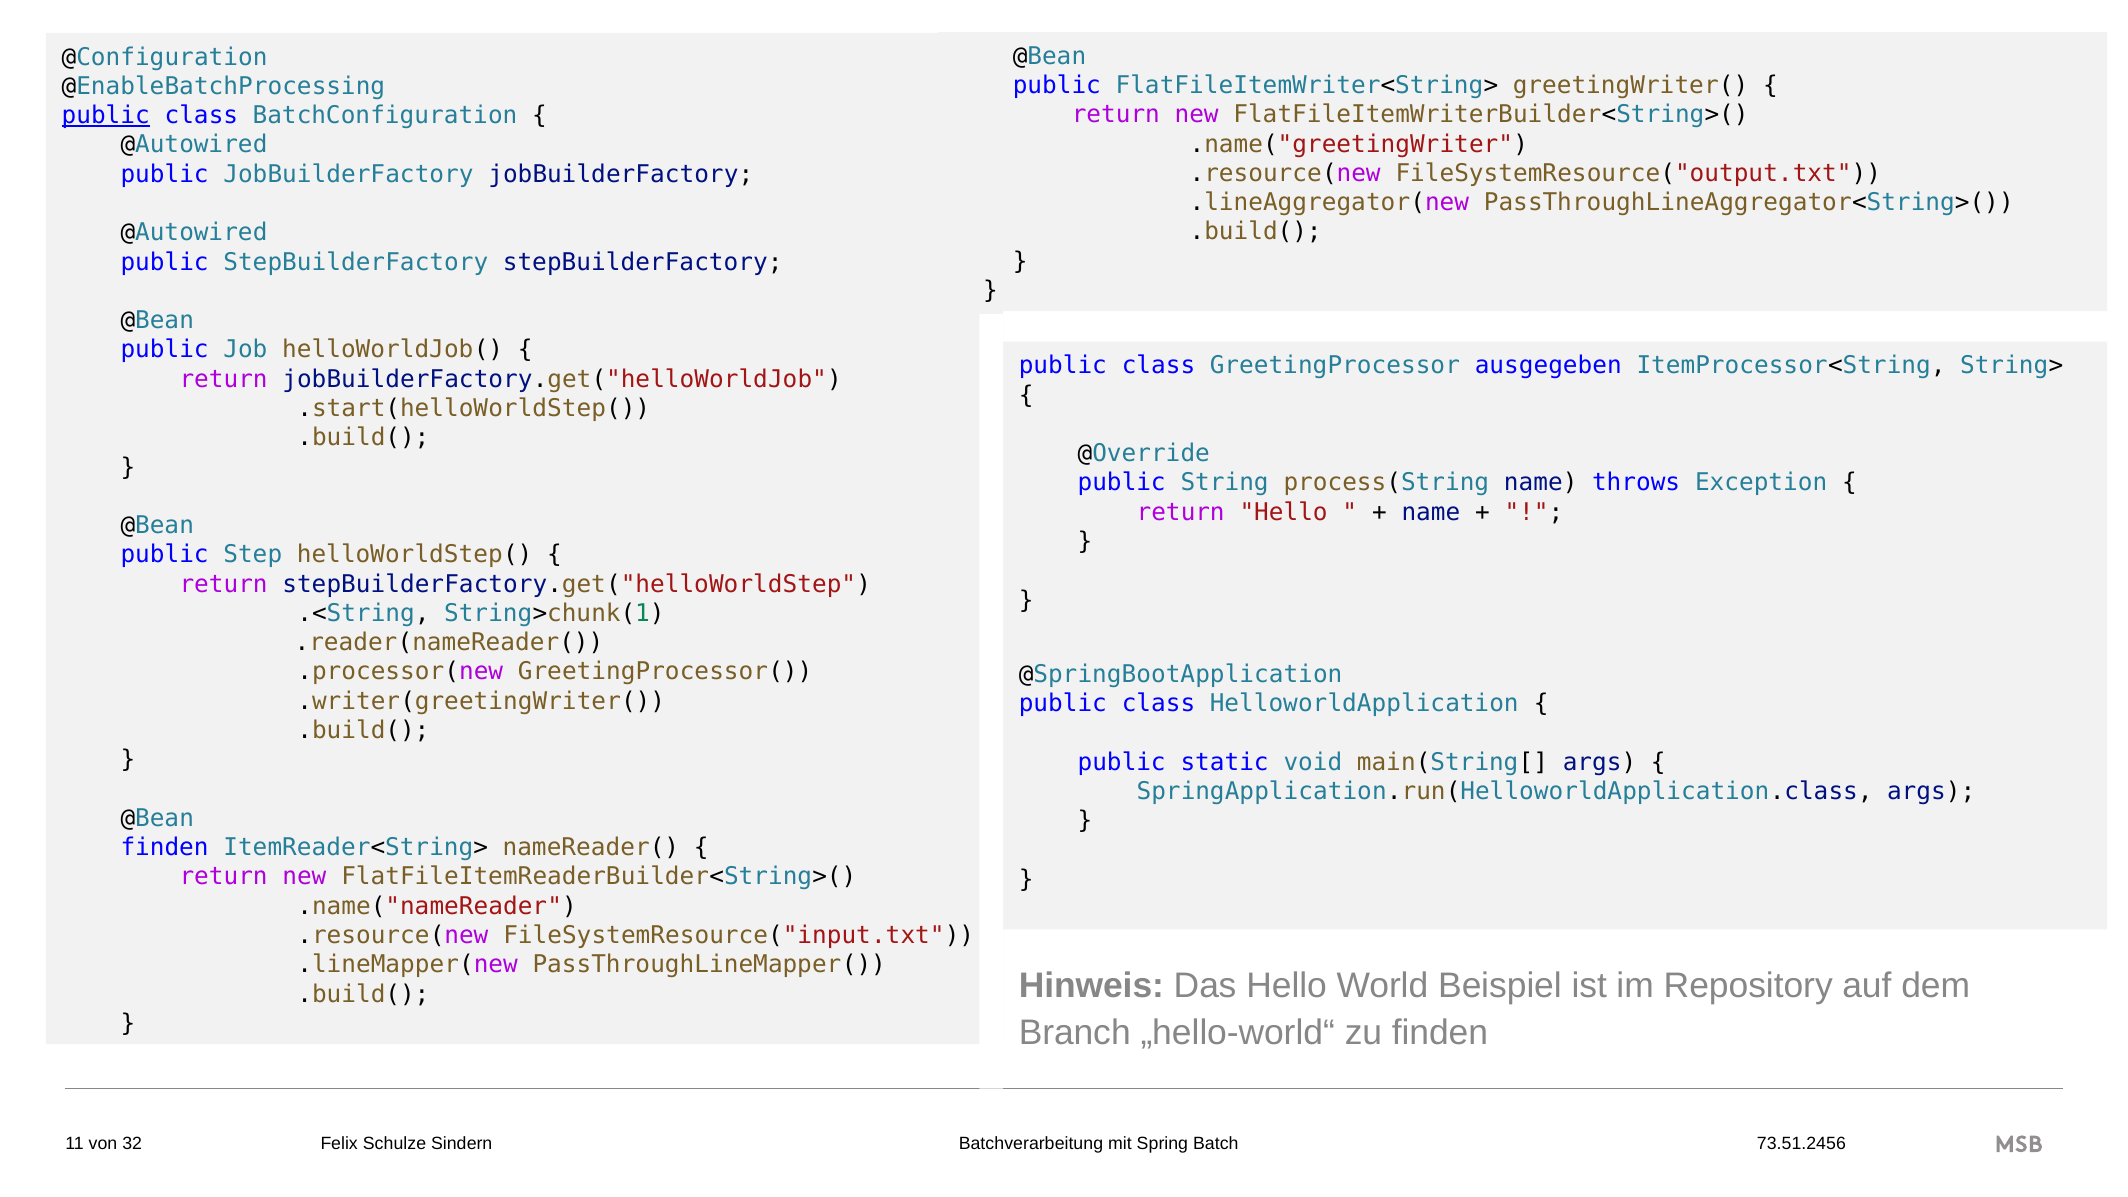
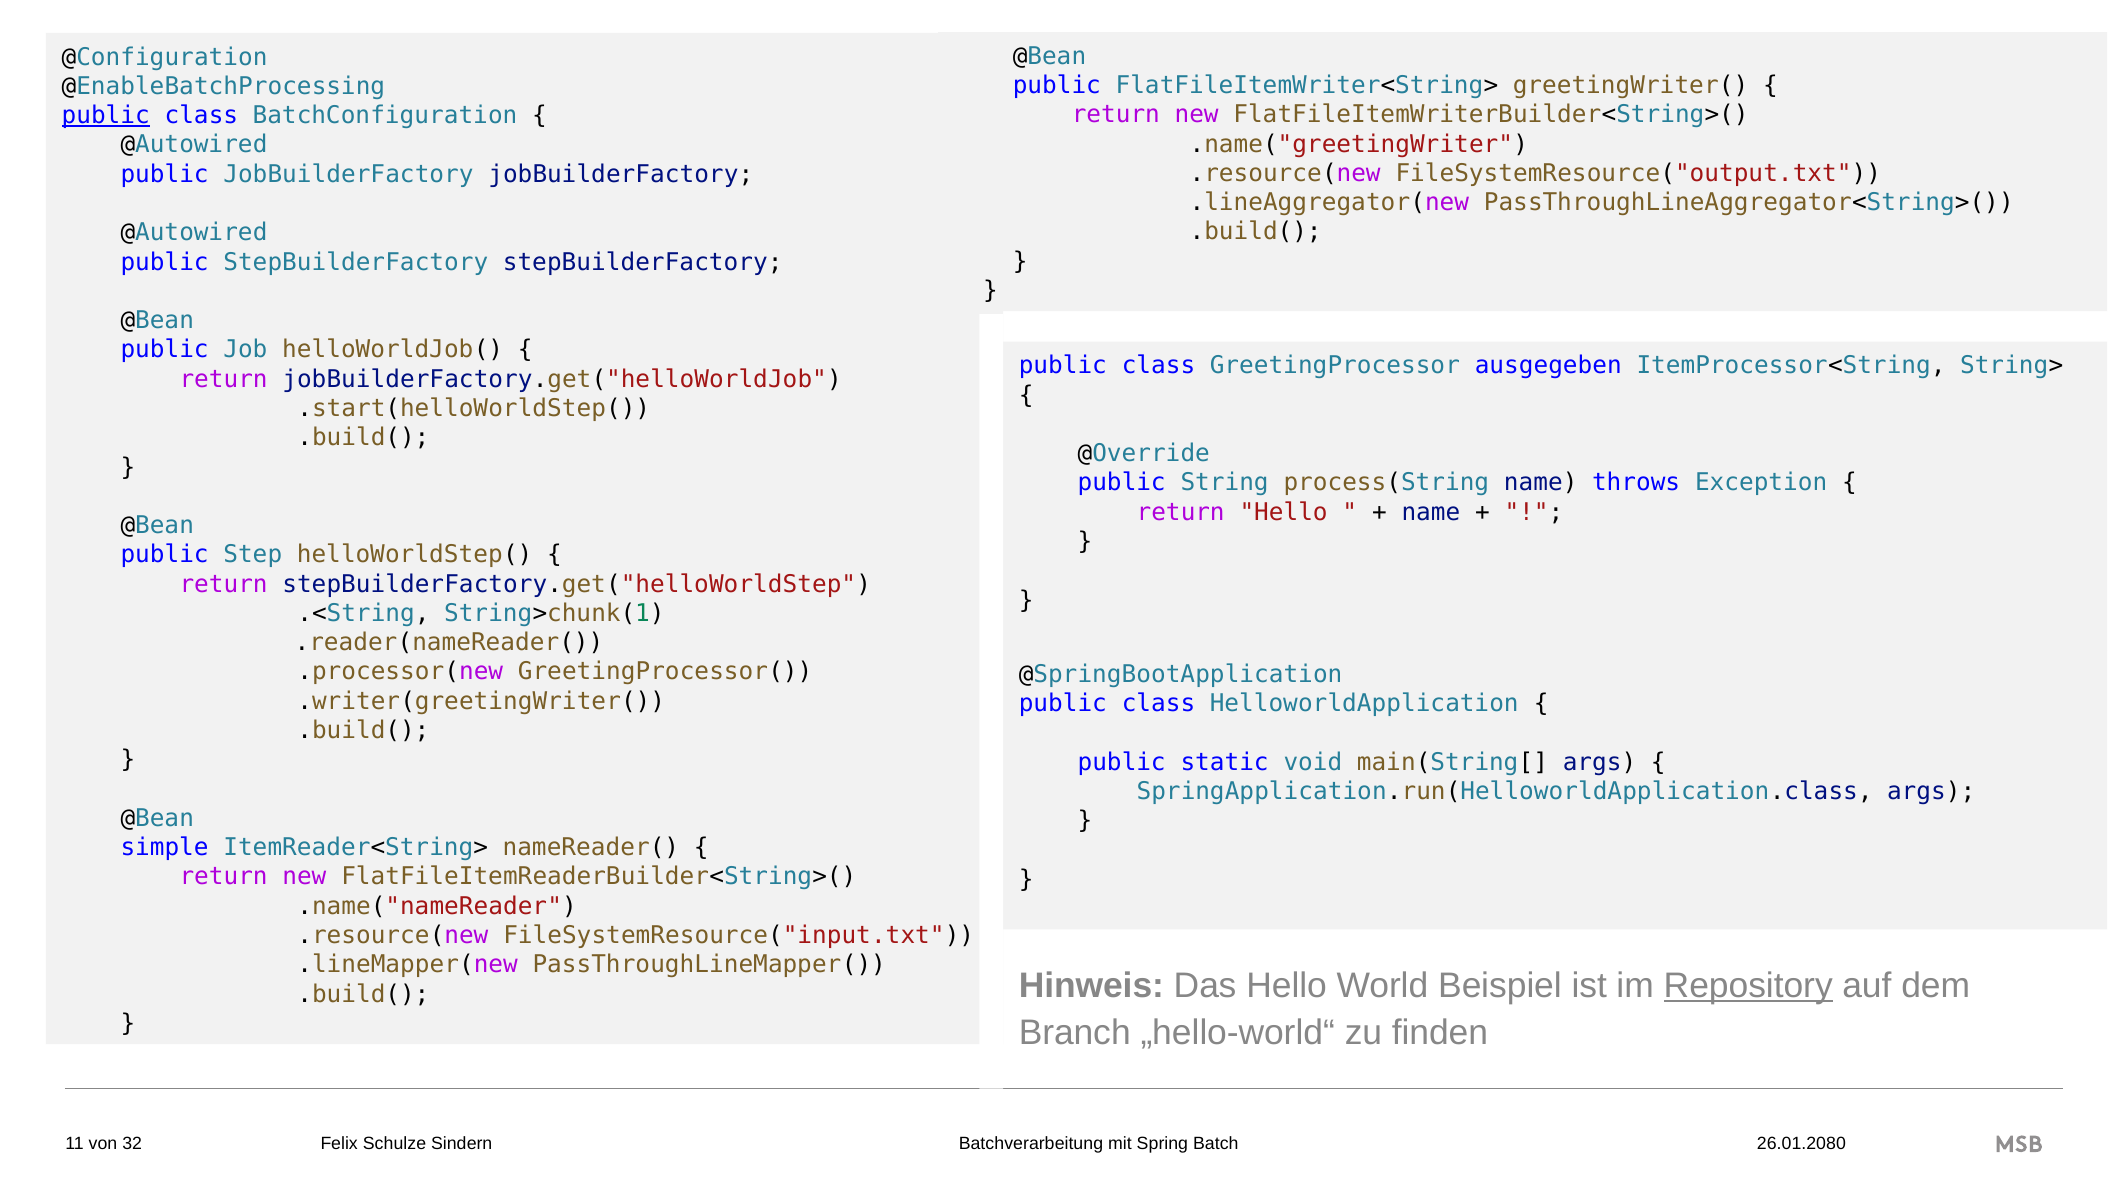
finden: finden -> simple (165, 848)
Repository underline: none -> present (1748, 986)
73.51.2456: 73.51.2456 -> 26.01.2080 (1801, 1144)
